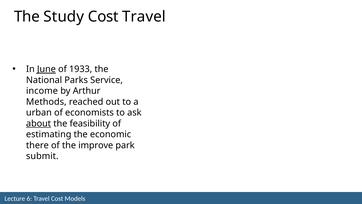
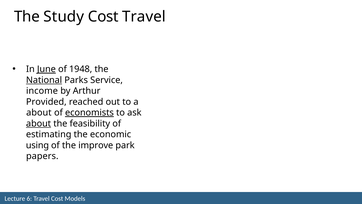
1933: 1933 -> 1948 (81, 69)
National underline: none -> present (44, 80)
Methods: Methods -> Provided (46, 102)
urban: urban -> about (39, 113)
economists underline: none -> present (89, 113)
there: there -> using (37, 145)
submit: submit -> papers (42, 156)
